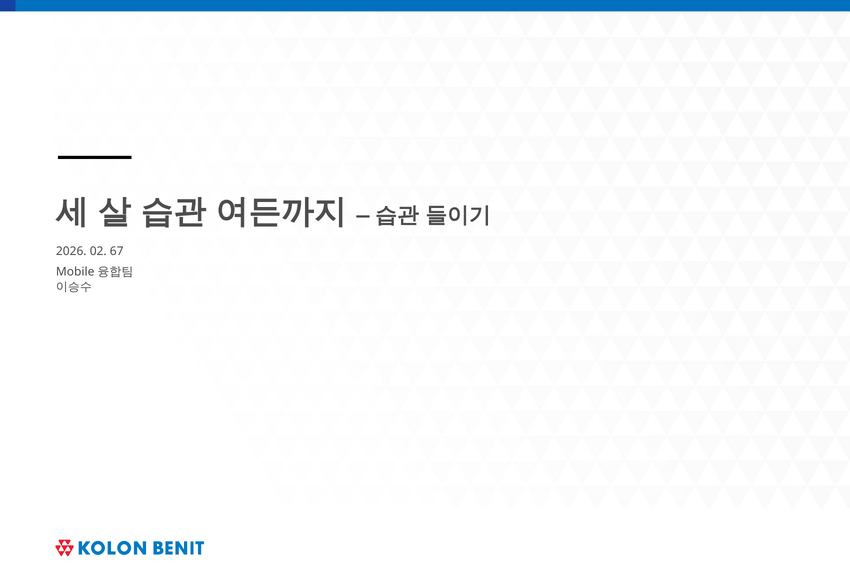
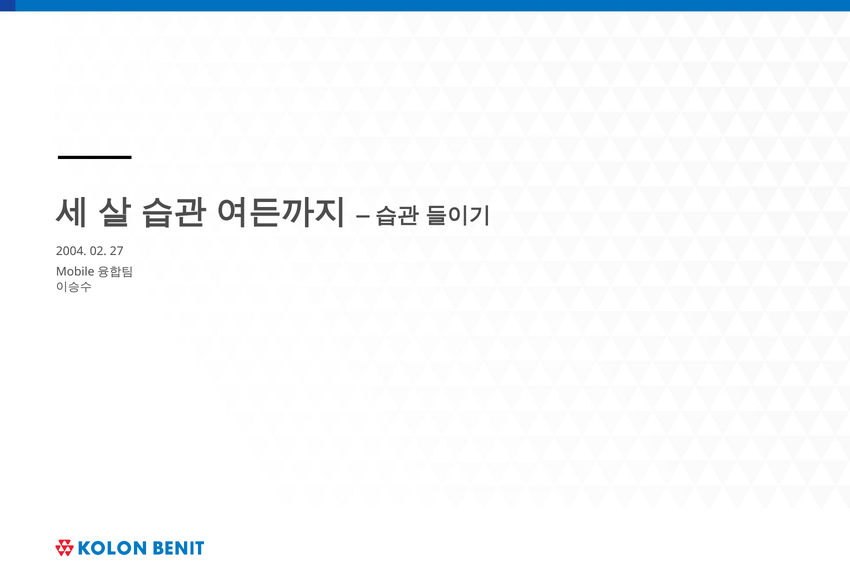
2026: 2026 -> 2004 (71, 251)
67: 67 -> 27 (117, 251)
